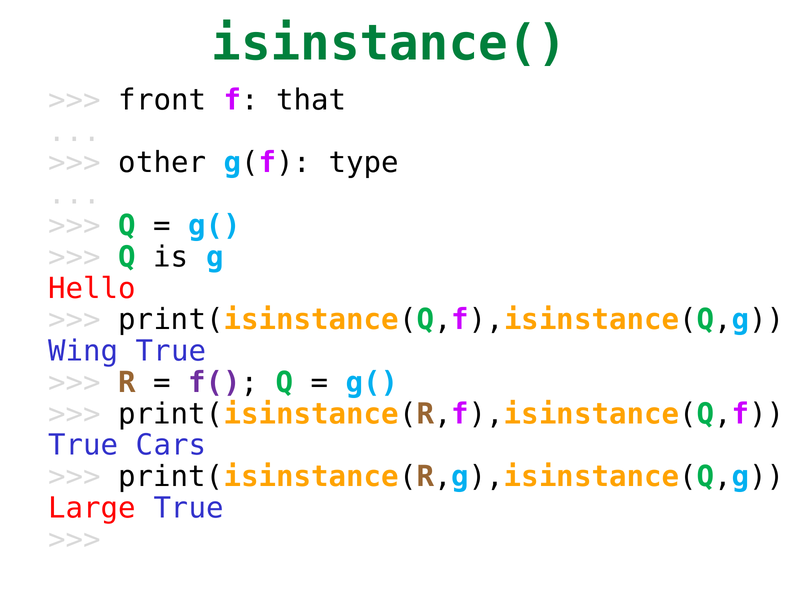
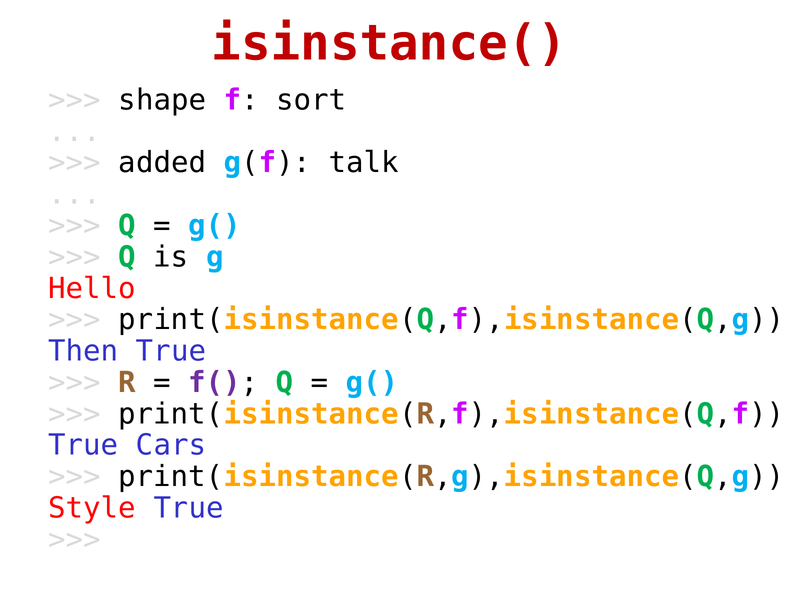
isinstance( colour: green -> red (389, 44)
front: front -> shape (162, 100)
that: that -> sort (311, 100)
other: other -> added (162, 163)
type: type -> talk (364, 163)
Wing: Wing -> Then (83, 351)
Large: Large -> Style (92, 509)
